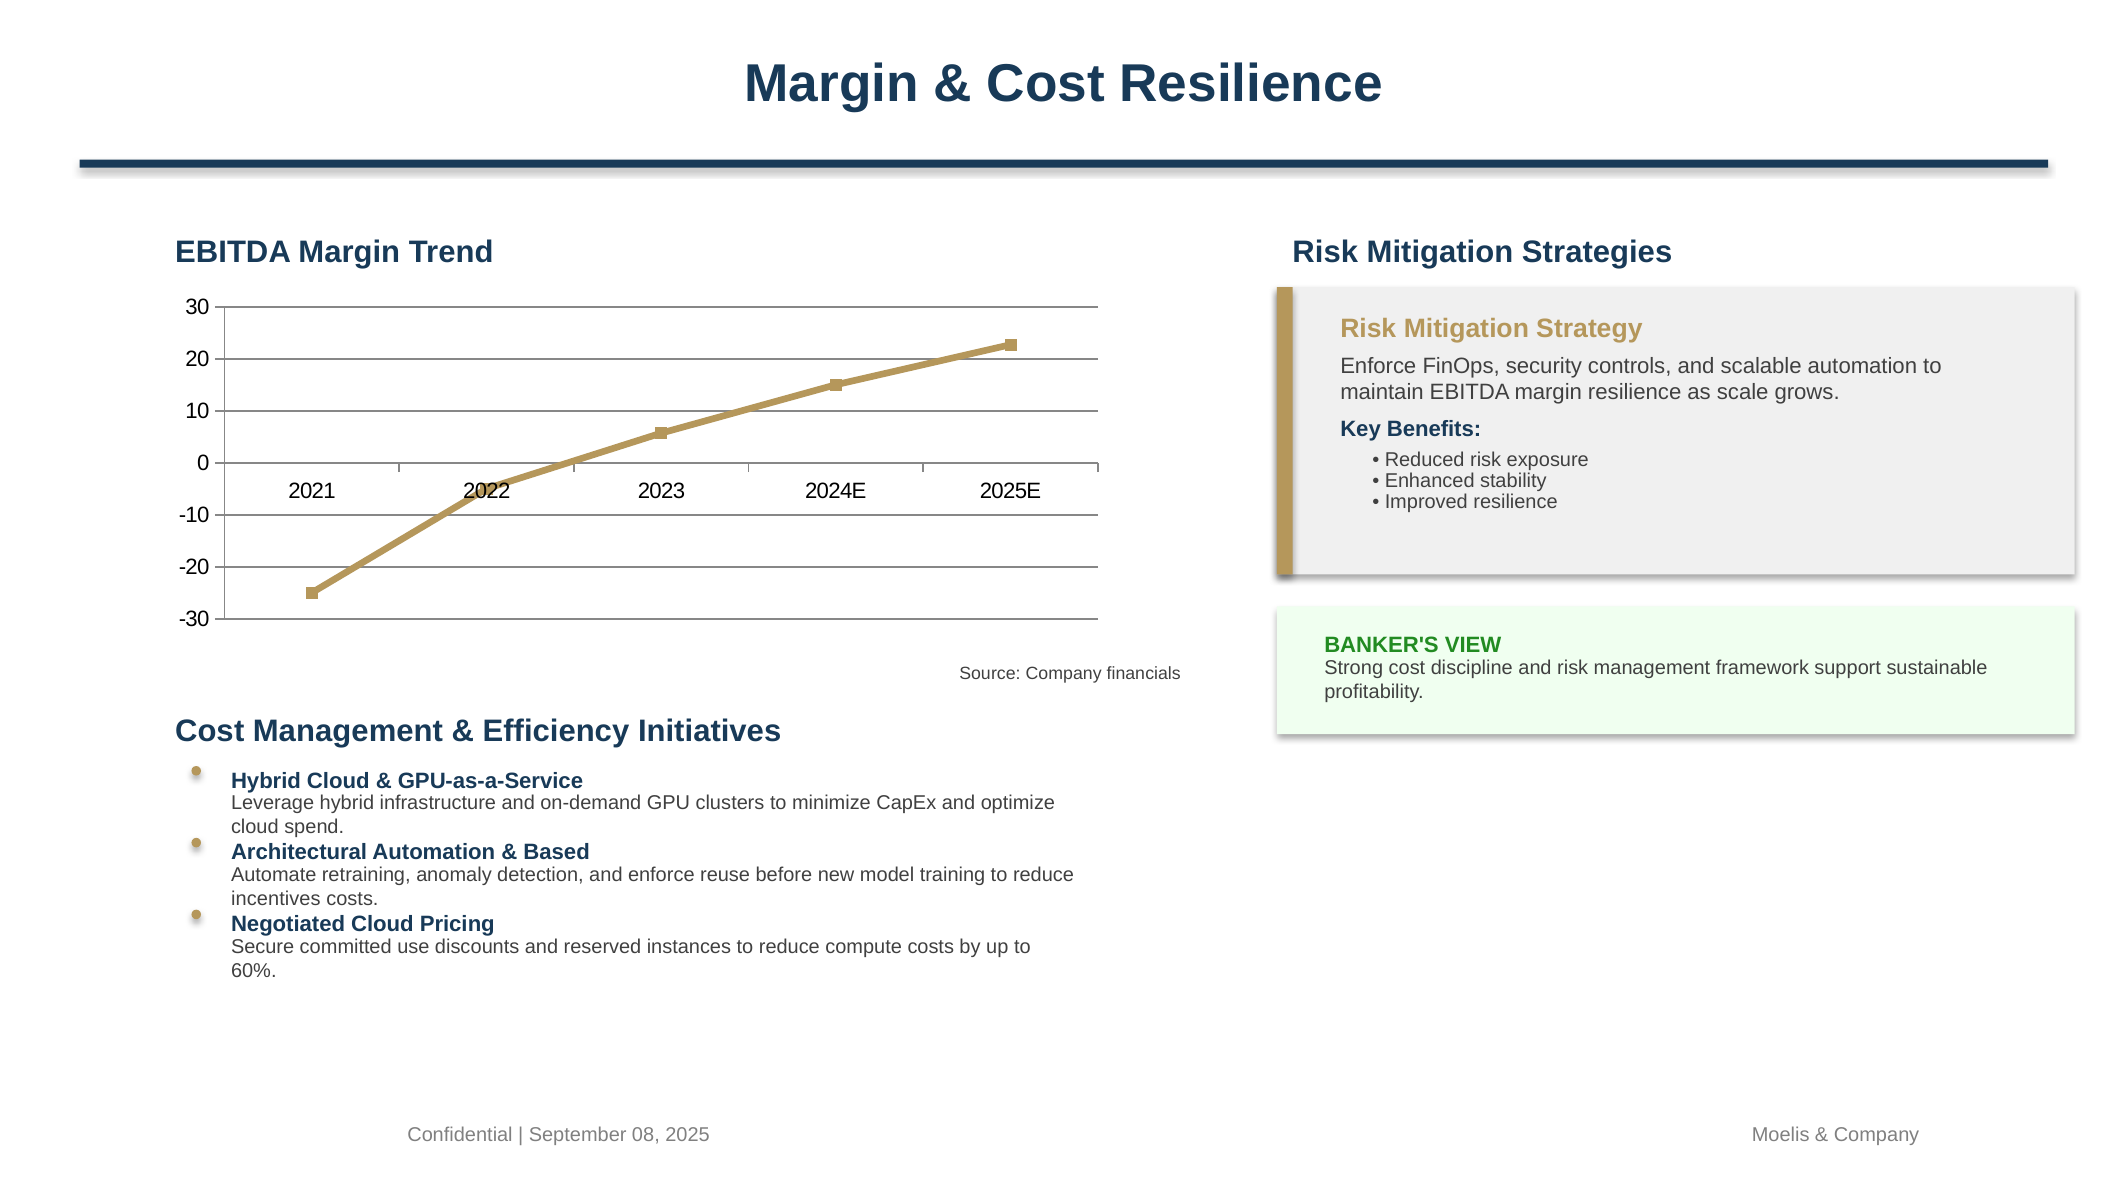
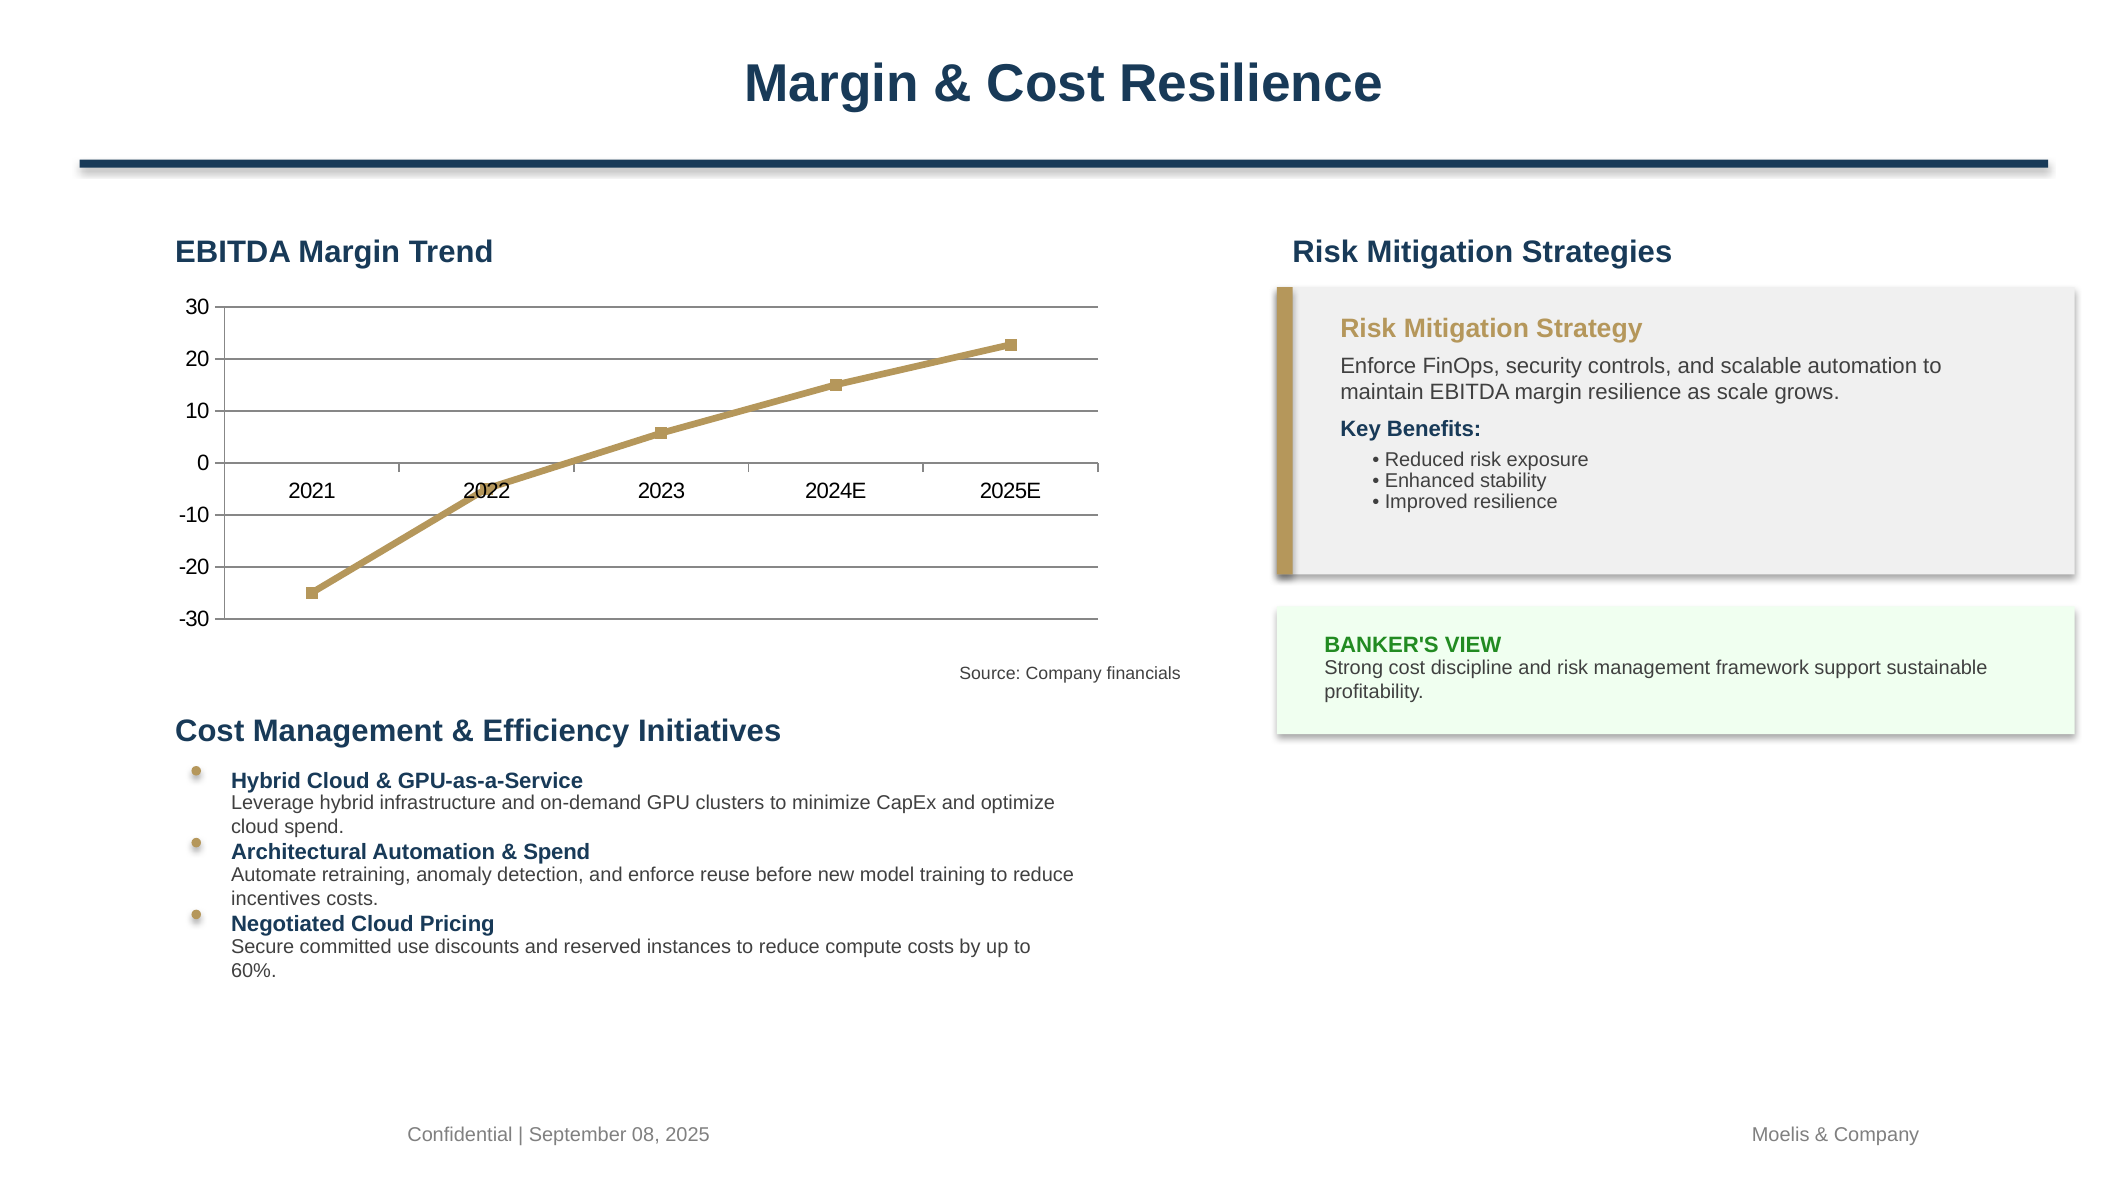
Based: Based -> Spend (557, 853)
